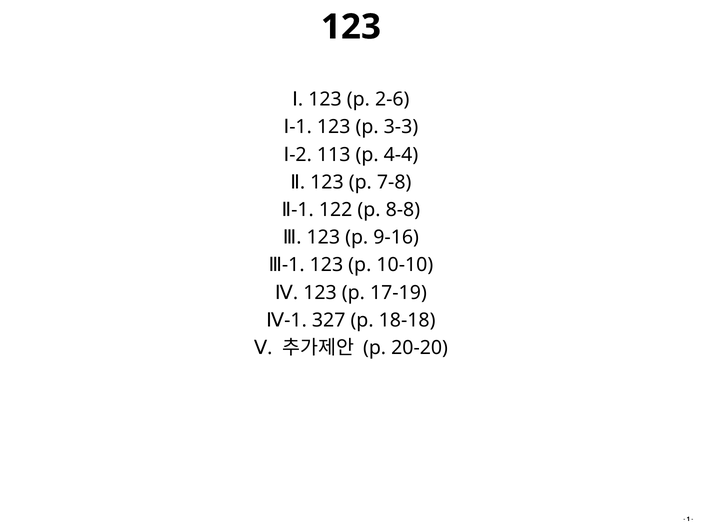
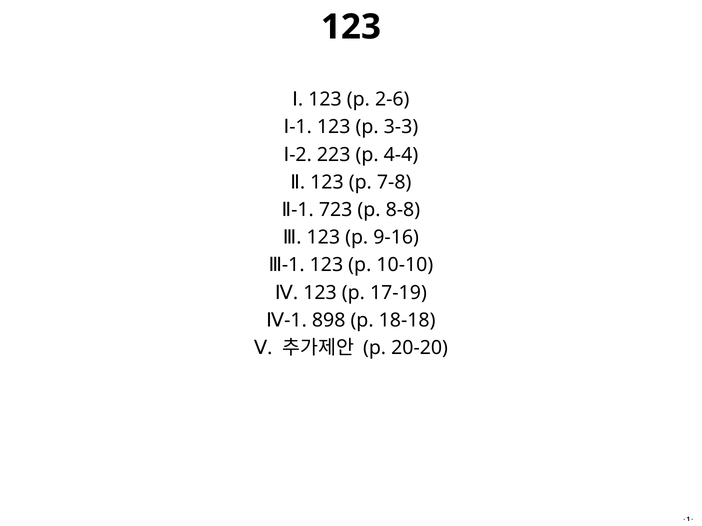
113: 113 -> 223 (334, 155)
122: 122 -> 723 (336, 210)
327: 327 -> 898 (329, 321)
